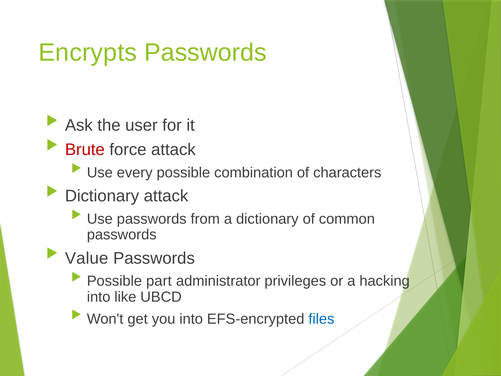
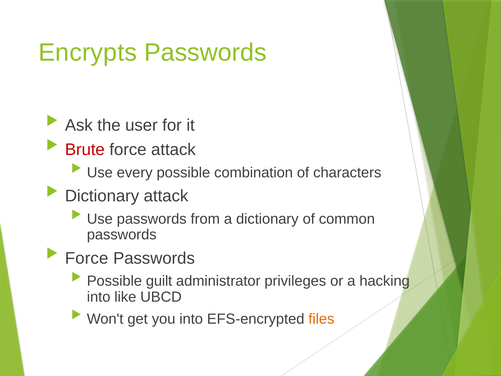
Value: Value -> Force (87, 258)
part: part -> guilt (159, 281)
files colour: blue -> orange (321, 319)
